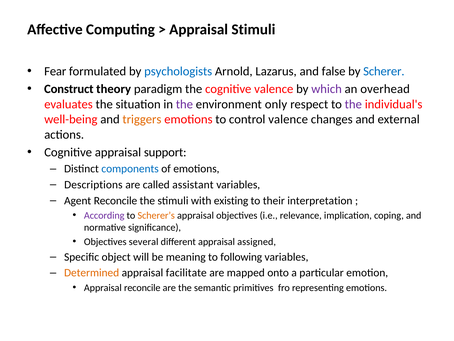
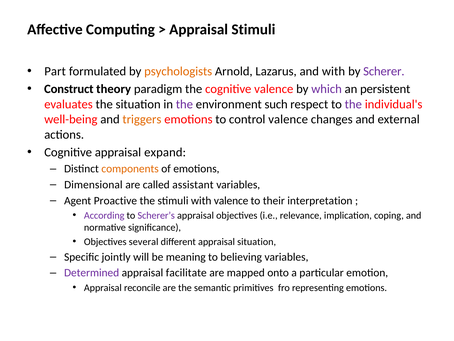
Fear: Fear -> Part (55, 71)
psychologists colour: blue -> orange (178, 71)
and false: false -> with (333, 71)
Scherer colour: blue -> purple (384, 71)
overhead: overhead -> persistent (385, 89)
only: only -> such (276, 104)
support: support -> expand (165, 152)
components colour: blue -> orange (130, 169)
Descriptions: Descriptions -> Dimensional (93, 185)
Agent Reconcile: Reconcile -> Proactive (115, 200)
with existing: existing -> valence (231, 200)
Scherer’s colour: orange -> purple (156, 215)
appraisal assigned: assigned -> situation (257, 241)
object: object -> jointly (116, 257)
following: following -> believing (241, 257)
Determined colour: orange -> purple (92, 273)
